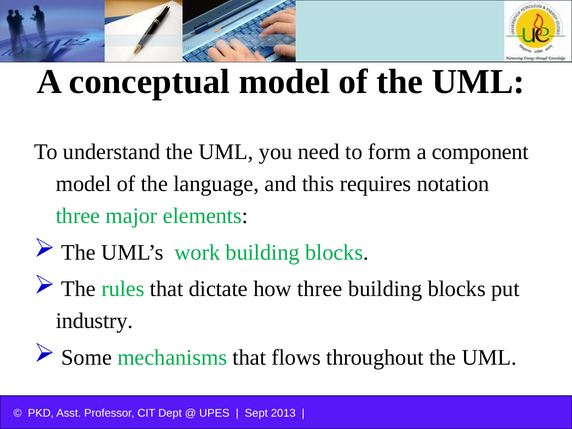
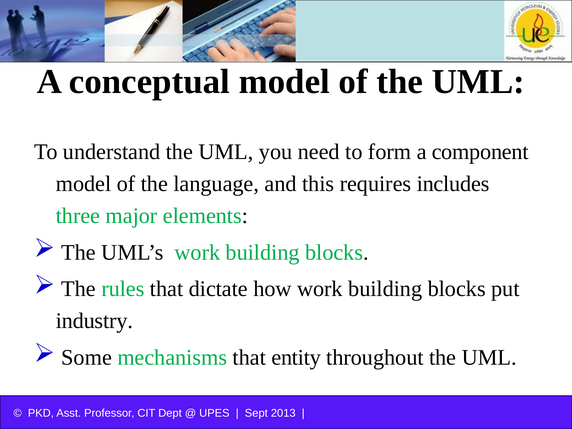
notation: notation -> includes (453, 184)
how three: three -> work (320, 289)
flows: flows -> entity (296, 357)
